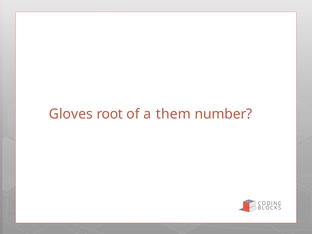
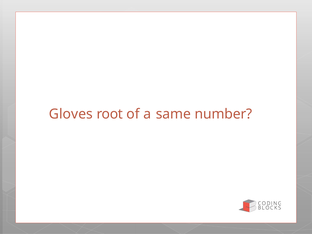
them: them -> same (173, 114)
